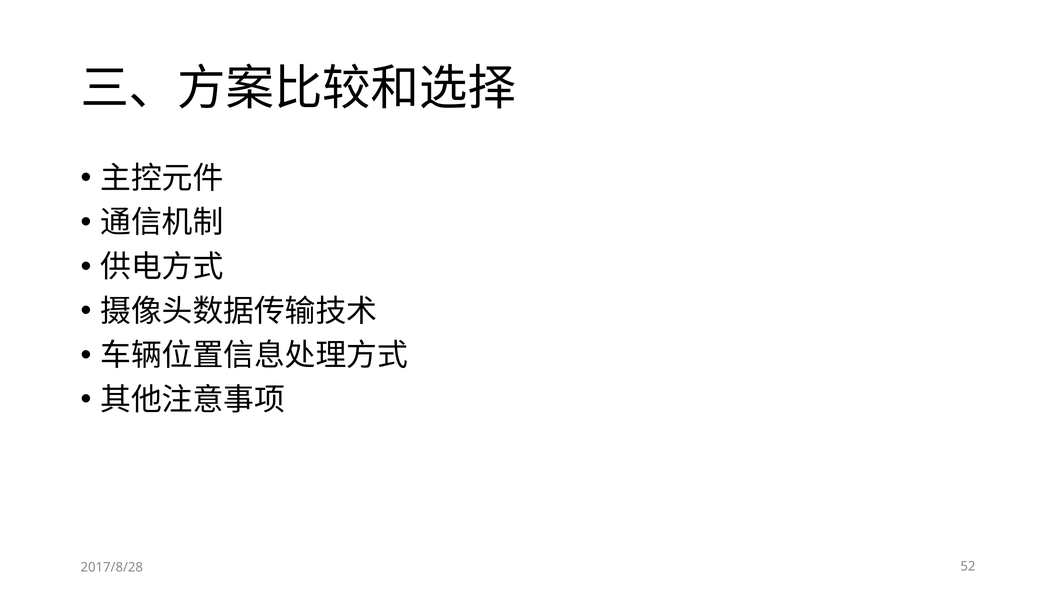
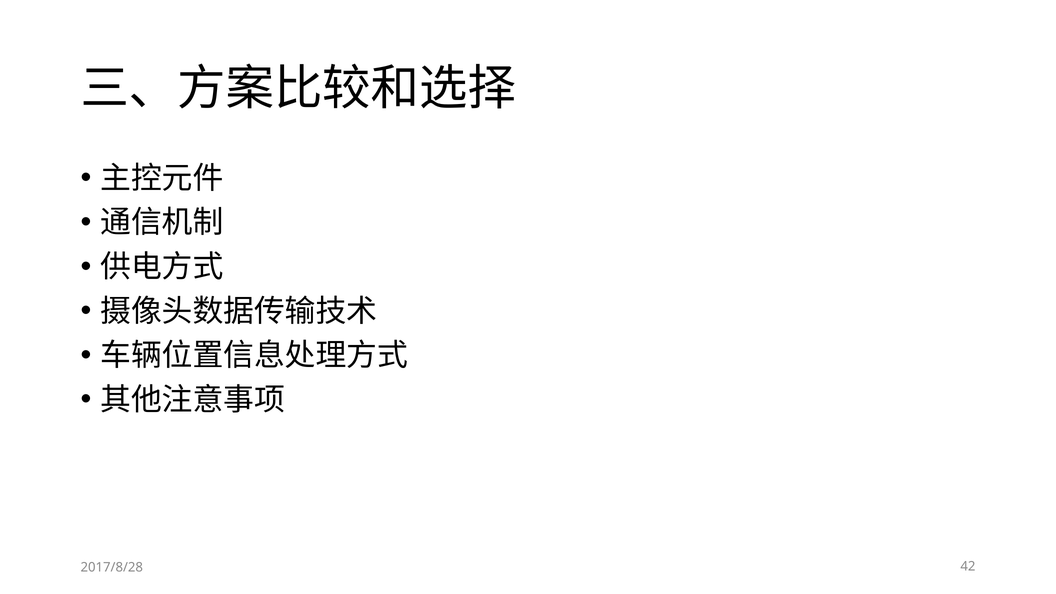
52: 52 -> 42 (968, 566)
